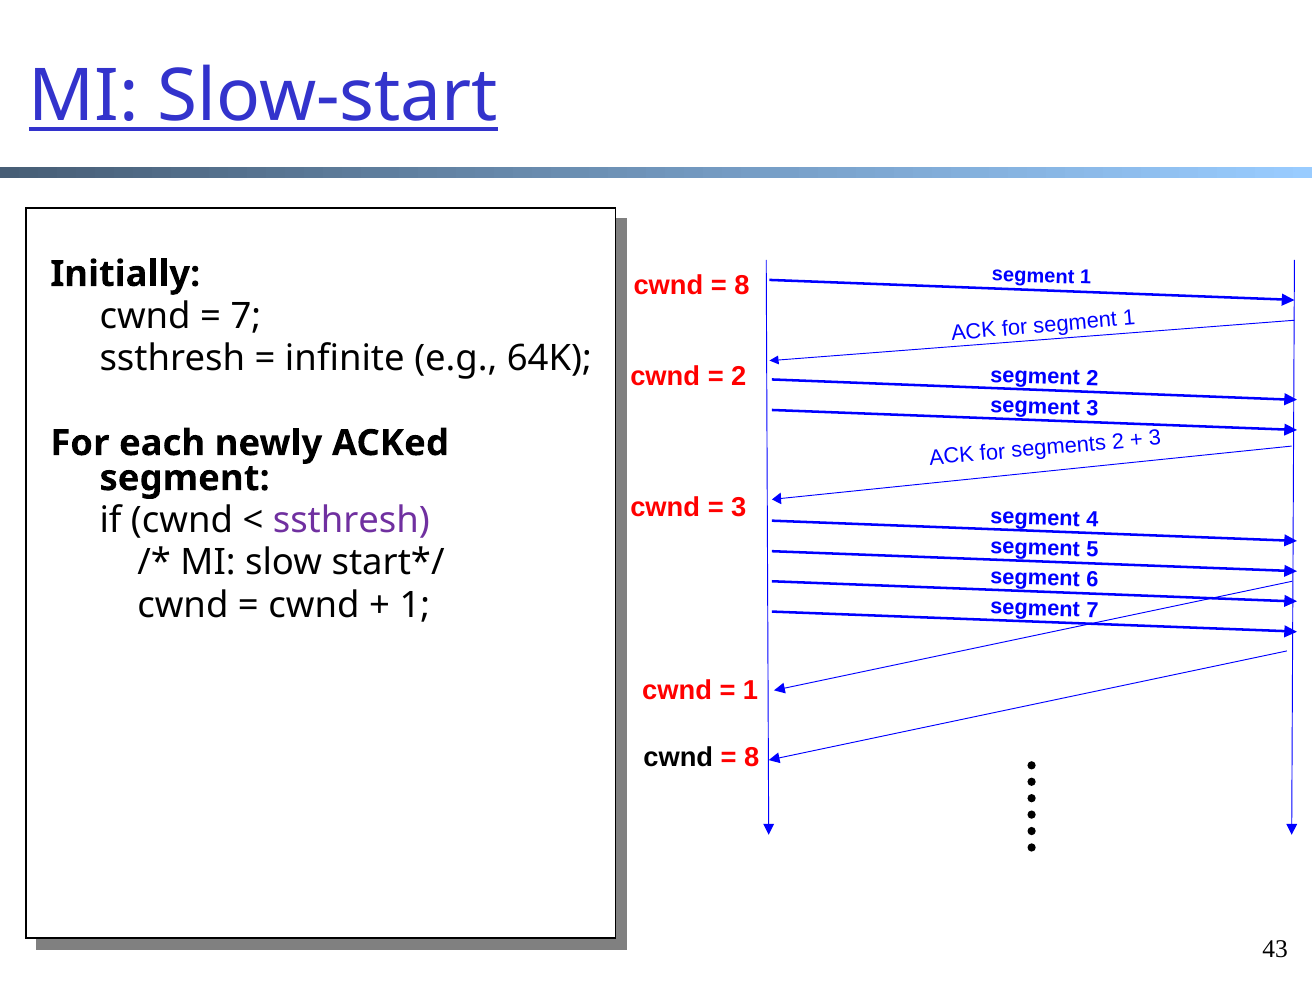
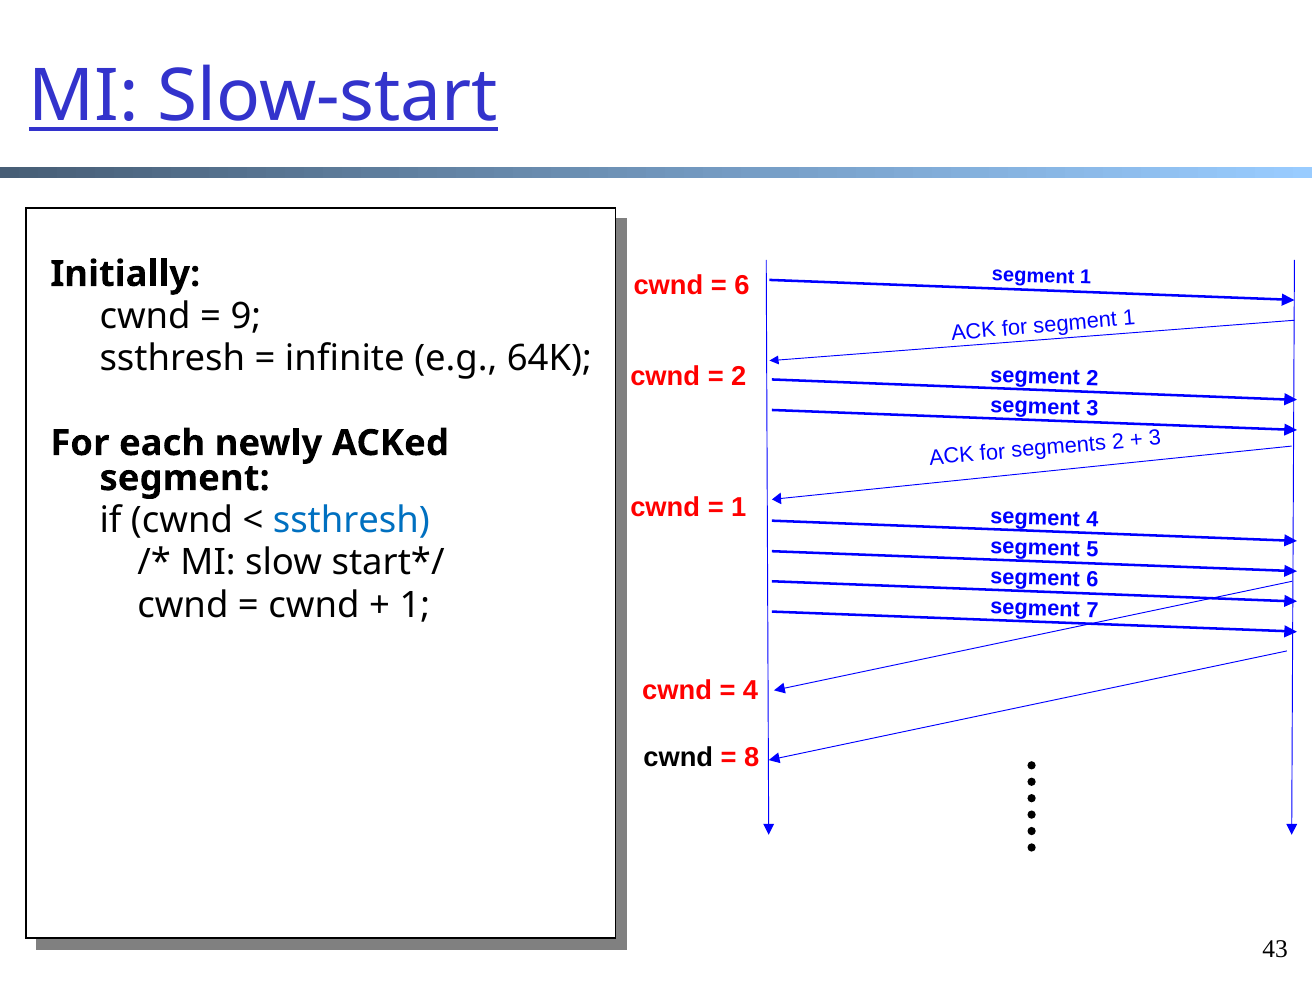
8: 8 -> 6 (742, 285)
7: 7 -> 9 (246, 316)
3: 3 -> 1 (739, 507)
ssthresh colour: purple -> blue (351, 521)
1: 1 -> 4 (751, 691)
